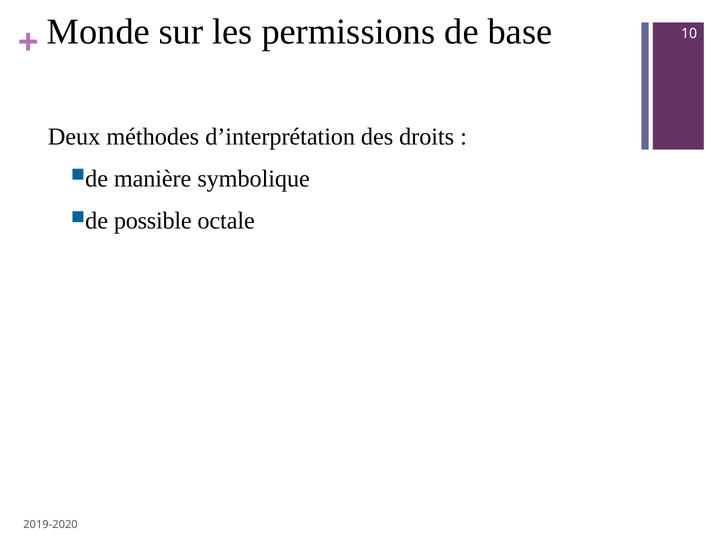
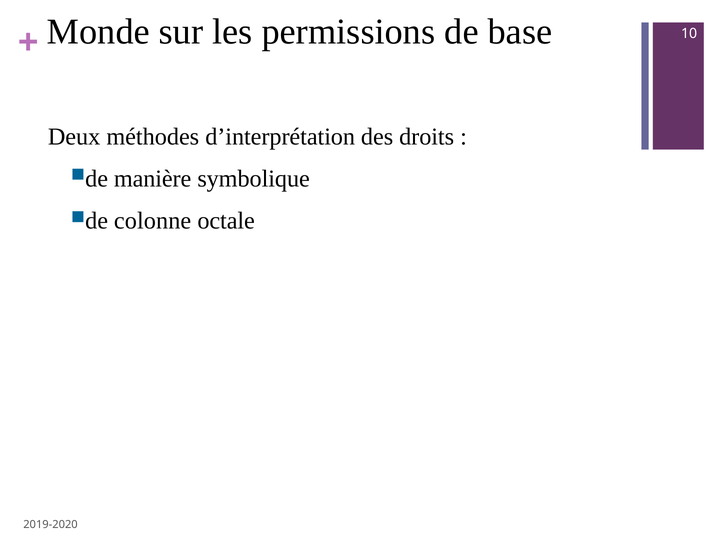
possible: possible -> colonne (153, 221)
